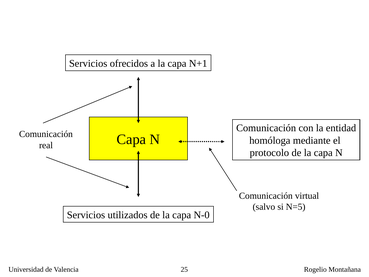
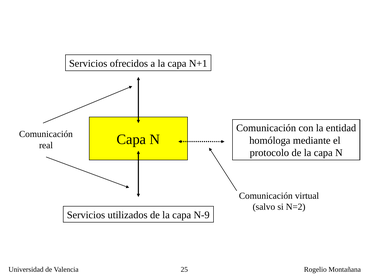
N=5: N=5 -> N=2 (296, 207)
N-0: N-0 -> N-9 (202, 215)
